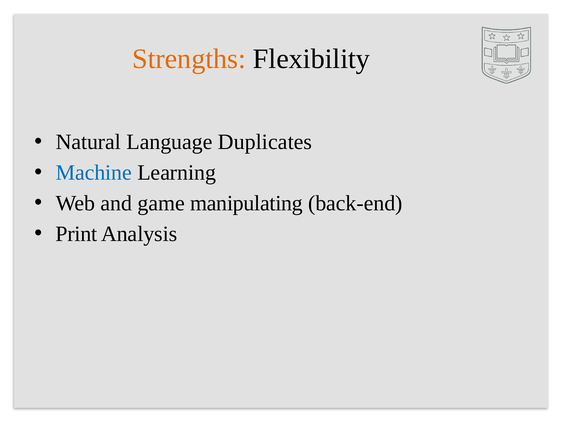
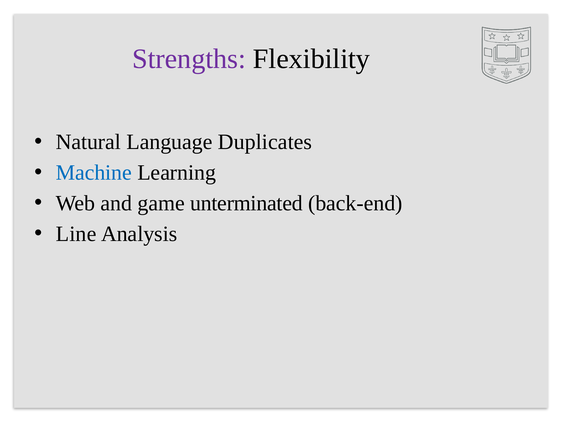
Strengths colour: orange -> purple (189, 59)
manipulating: manipulating -> unterminated (246, 203)
Print: Print -> Line (76, 234)
